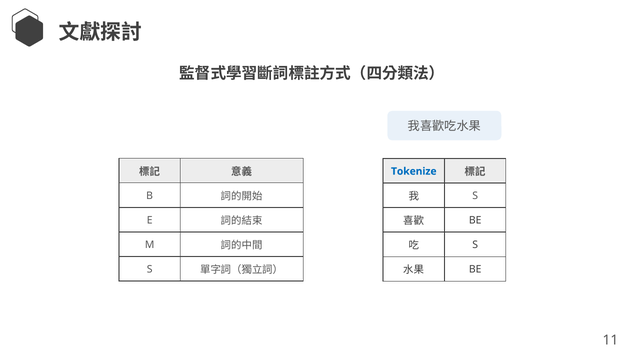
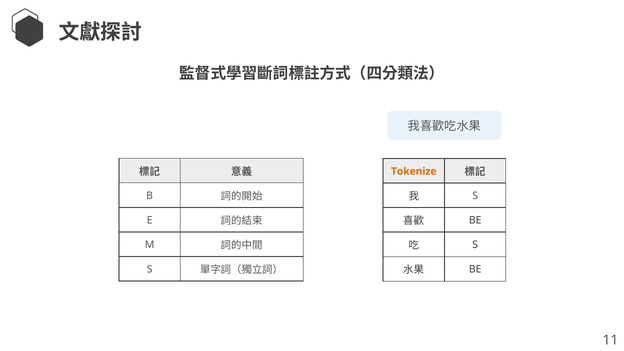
Tokenize colour: blue -> orange (414, 171)
